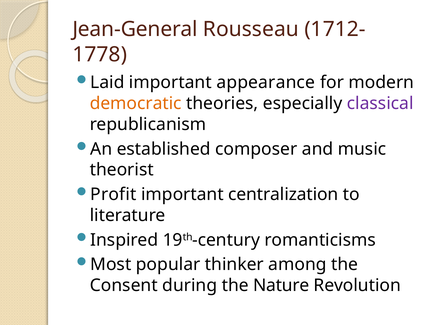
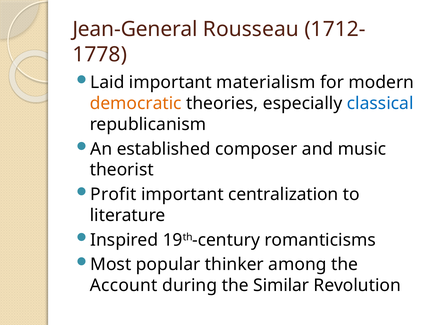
appearance: appearance -> materialism (266, 83)
classical colour: purple -> blue (380, 104)
Consent: Consent -> Account (124, 286)
Nature: Nature -> Similar (281, 286)
